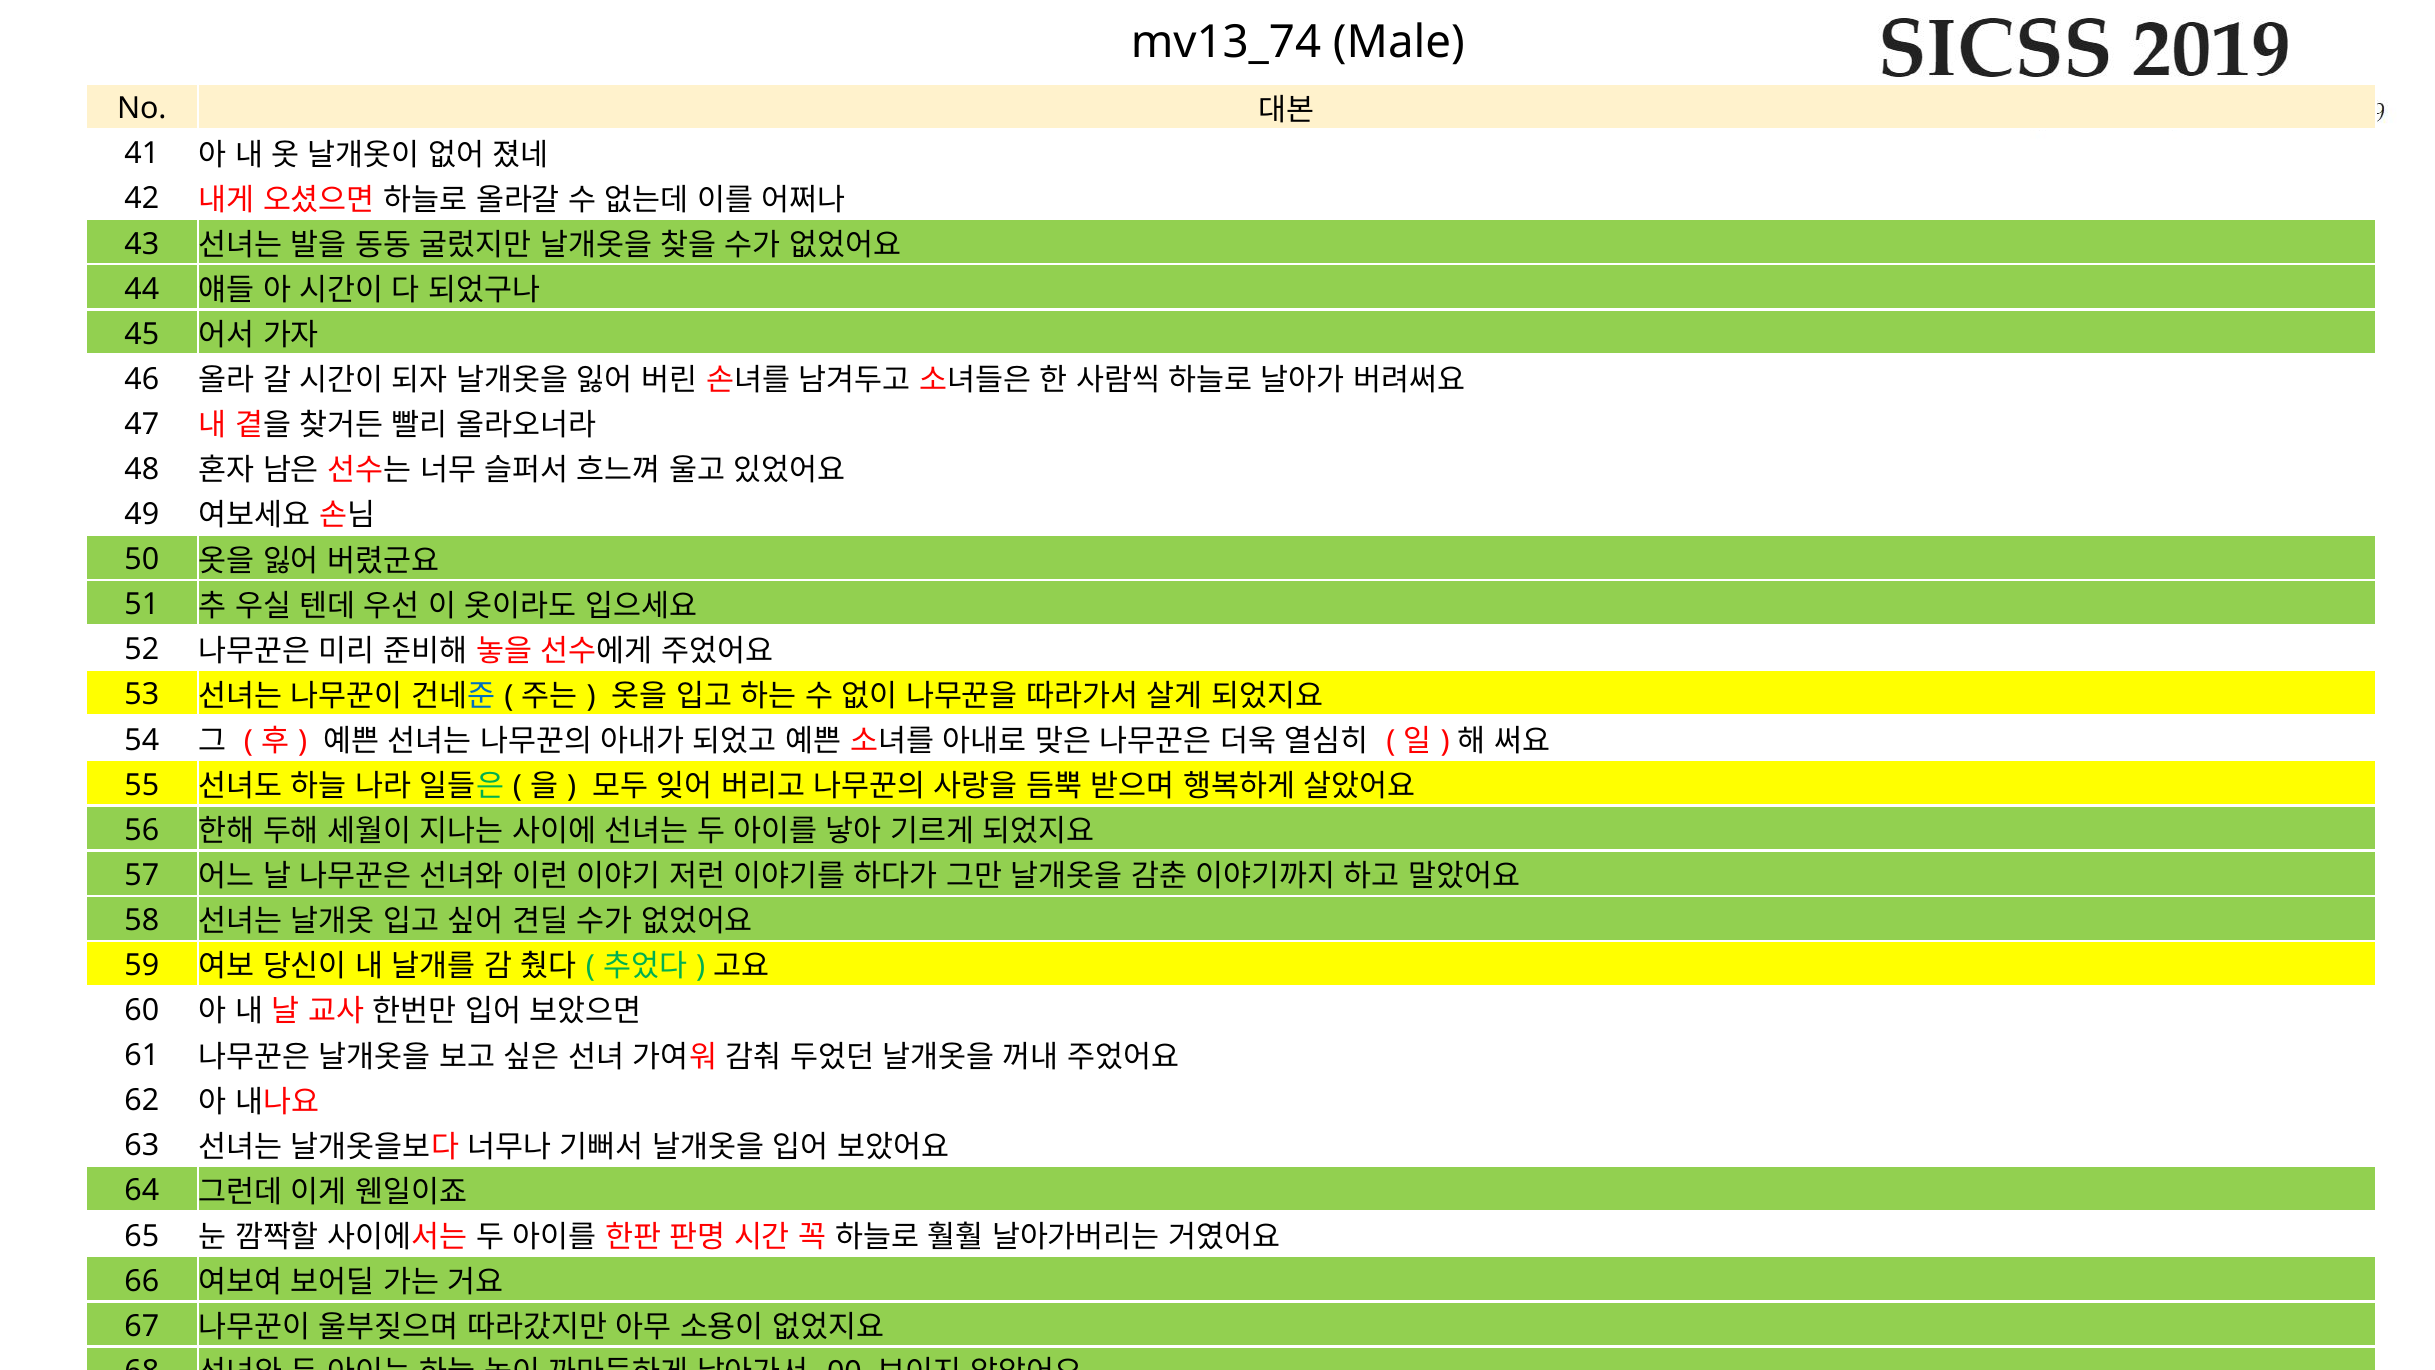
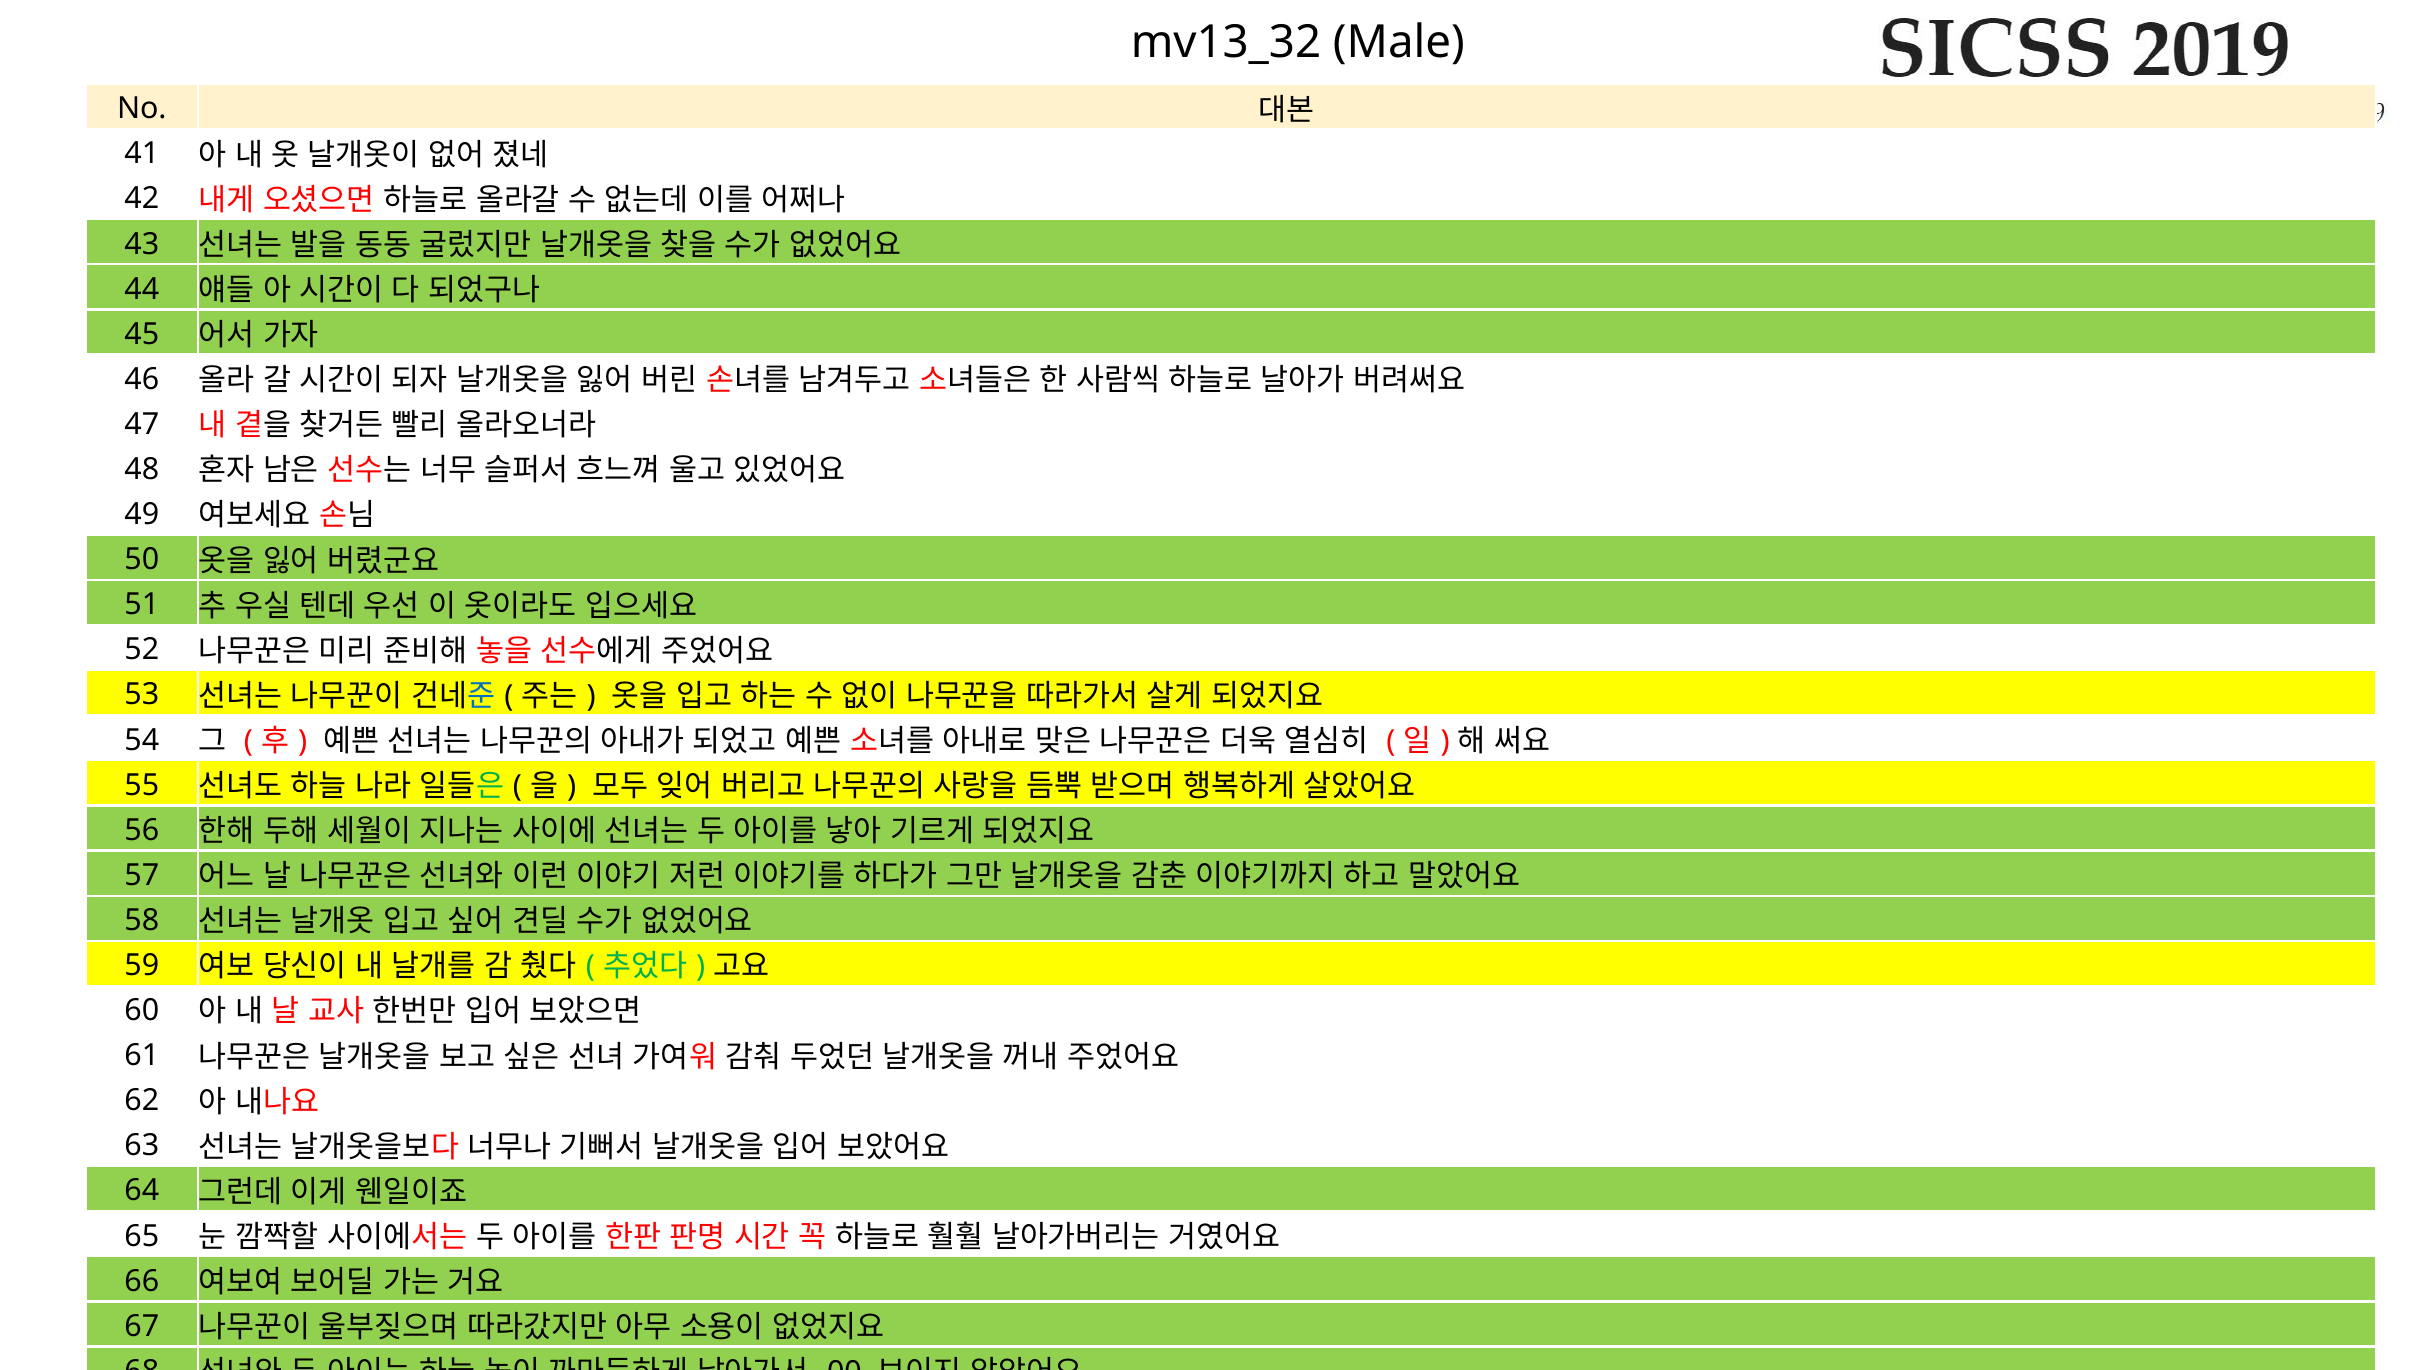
mv13_74: mv13_74 -> mv13_32 (1226, 43)
